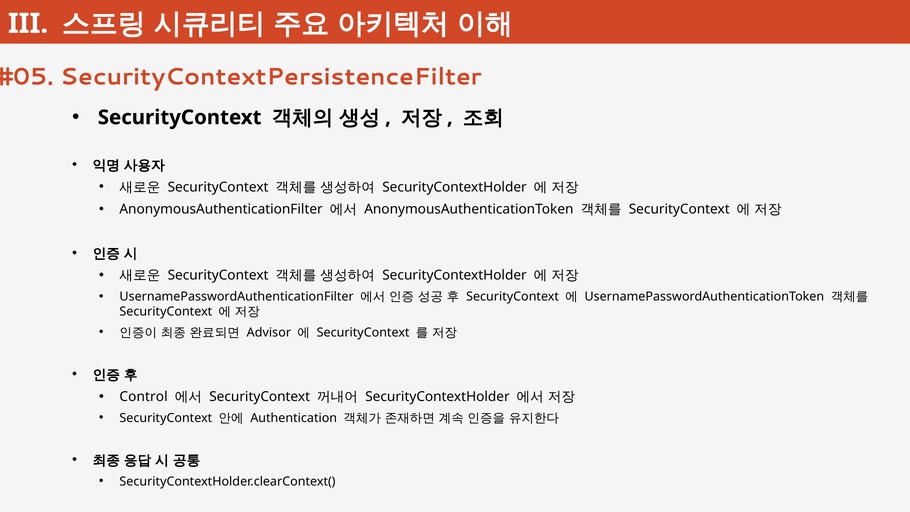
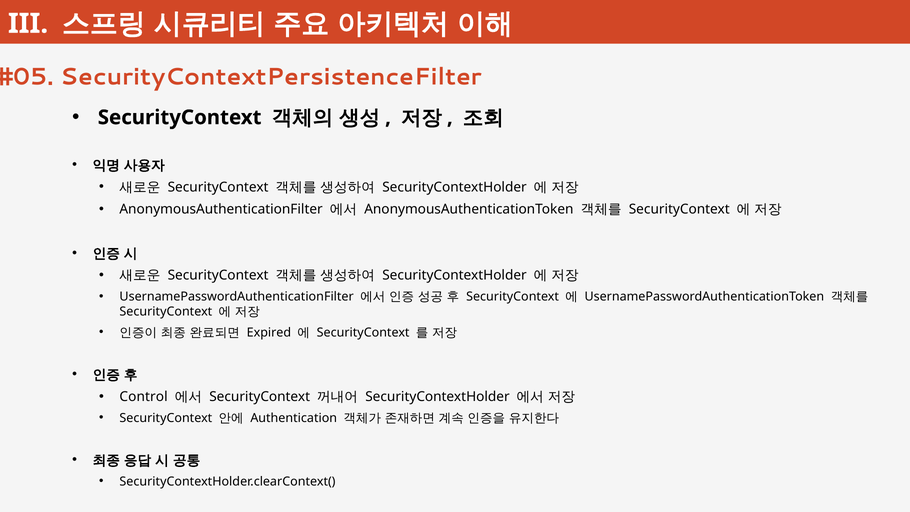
Advisor: Advisor -> Expired (269, 332)
